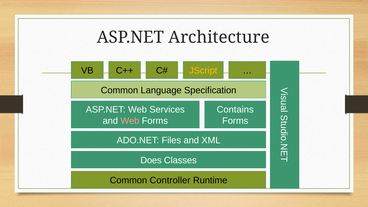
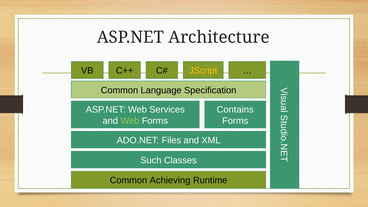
Web colour: pink -> light green (130, 121)
Does: Does -> Such (151, 160)
Controller: Controller -> Achieving (170, 180)
